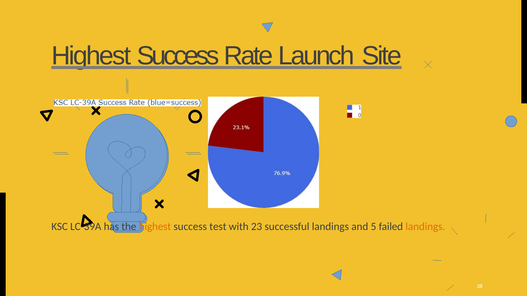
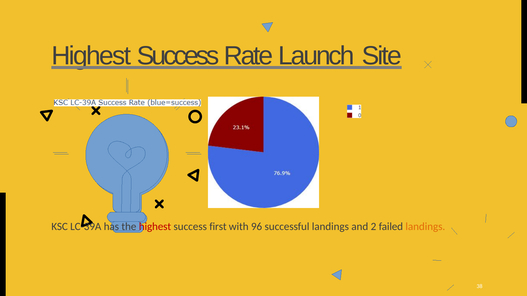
highest colour: orange -> red (155, 227)
test: test -> first (218, 227)
23: 23 -> 96 (257, 227)
5: 5 -> 2 (373, 227)
